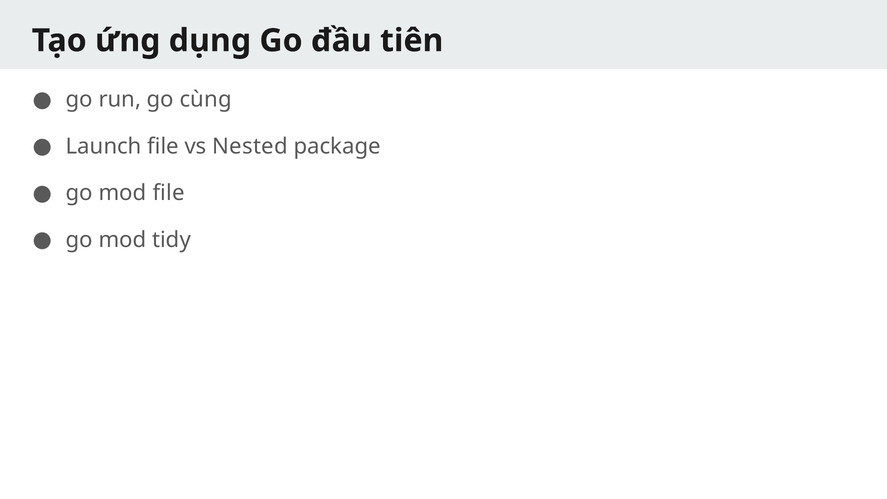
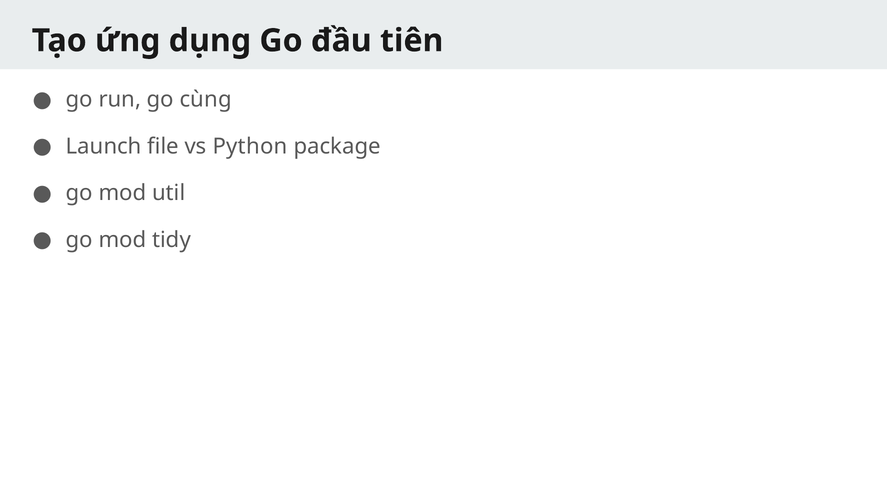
Nested: Nested -> Python (250, 146)
mod file: file -> util (169, 193)
